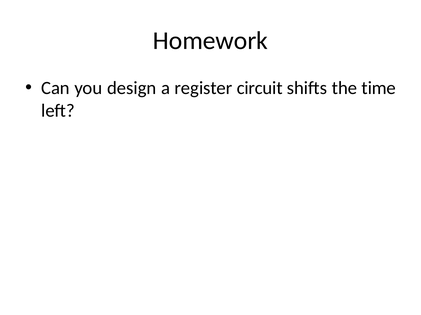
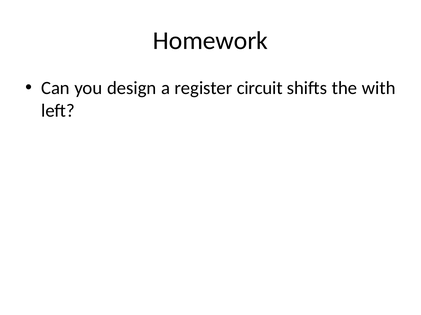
time: time -> with (379, 88)
